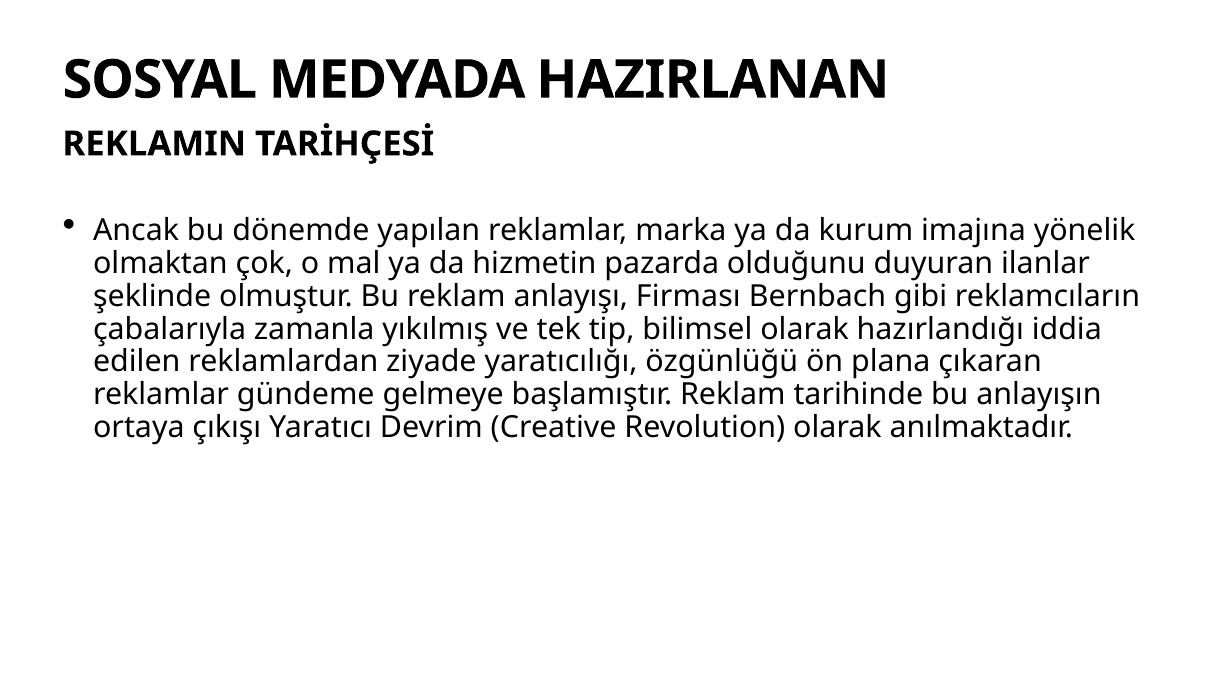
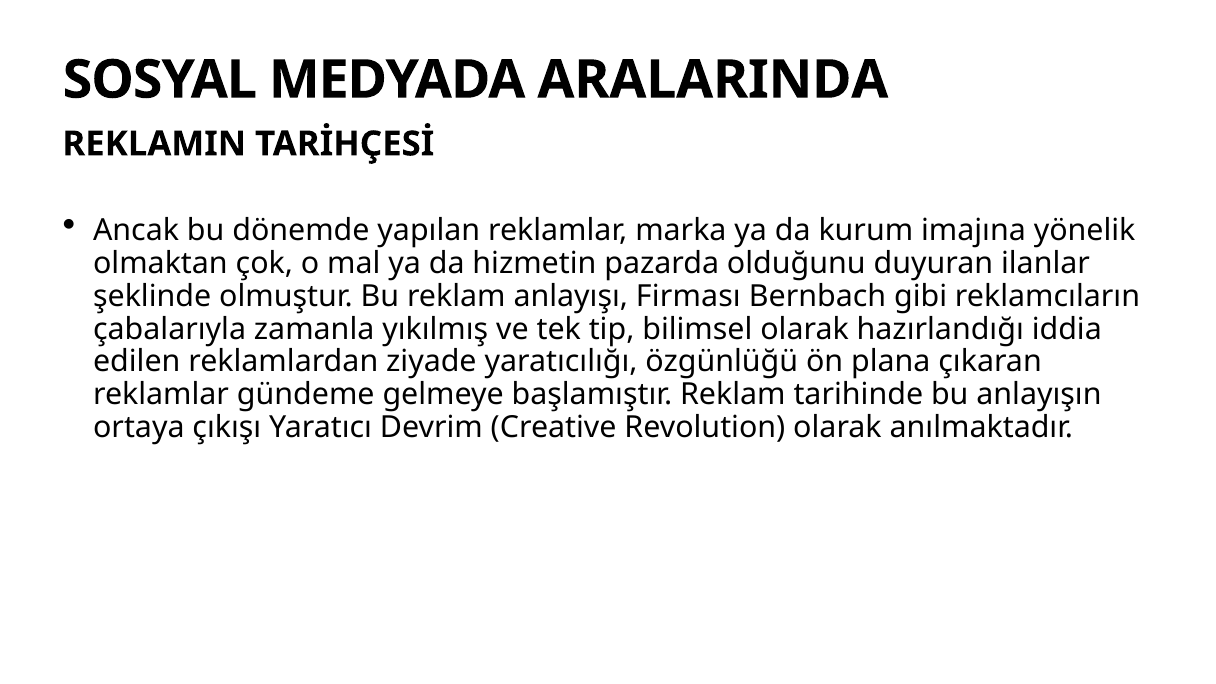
HAZIRLANAN: HAZIRLANAN -> ARALARINDA (713, 80)
